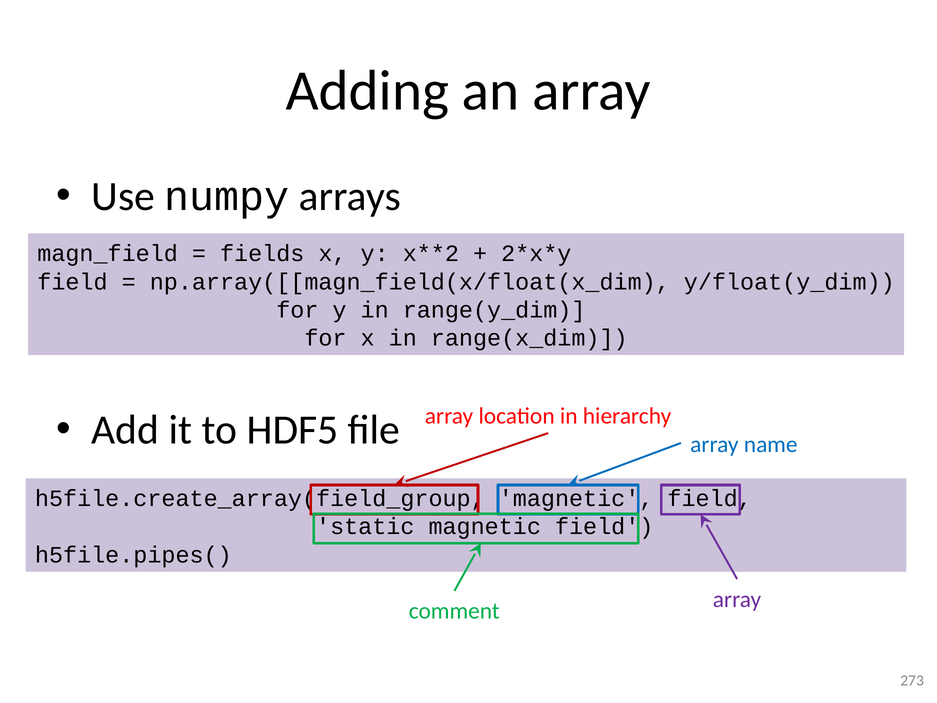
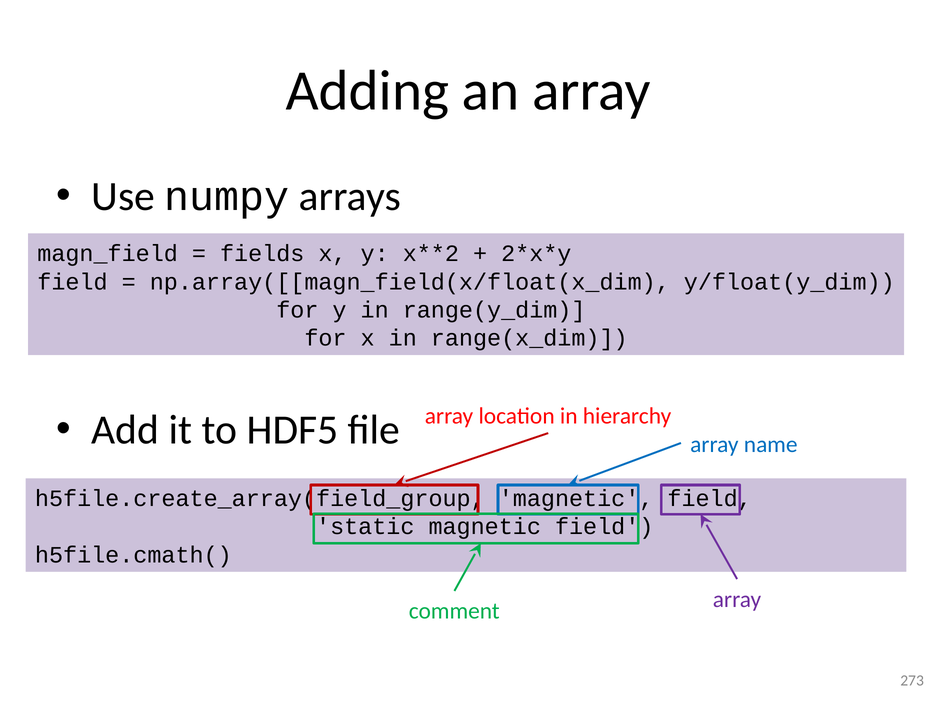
h5file.pipes(: h5file.pipes( -> h5file.cmath( (133, 555)
